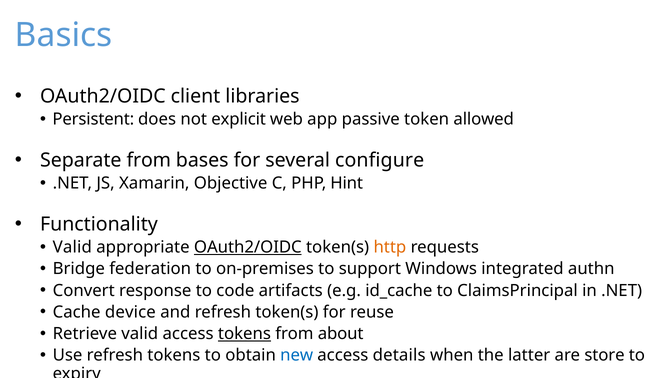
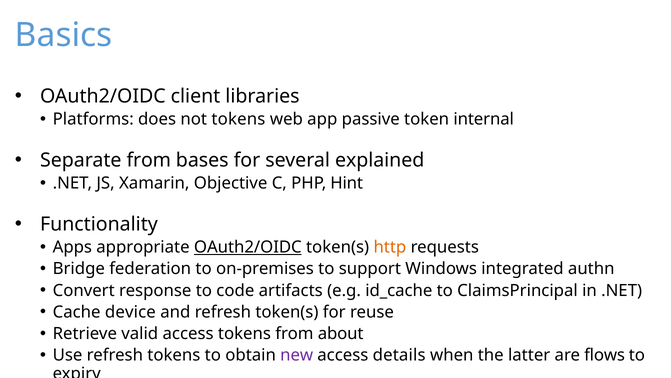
Persistent: Persistent -> Platforms (93, 119)
not explicit: explicit -> tokens (238, 119)
allowed: allowed -> internal (484, 119)
configure: configure -> explained (380, 160)
Valid: Valid -> Apps (72, 247)
tokens underline: present -> none (244, 333)
new colour: blue -> purple (297, 355)
store: store -> flows (605, 355)
